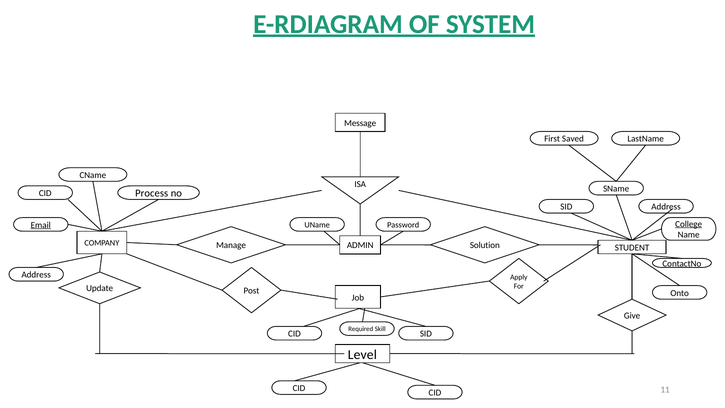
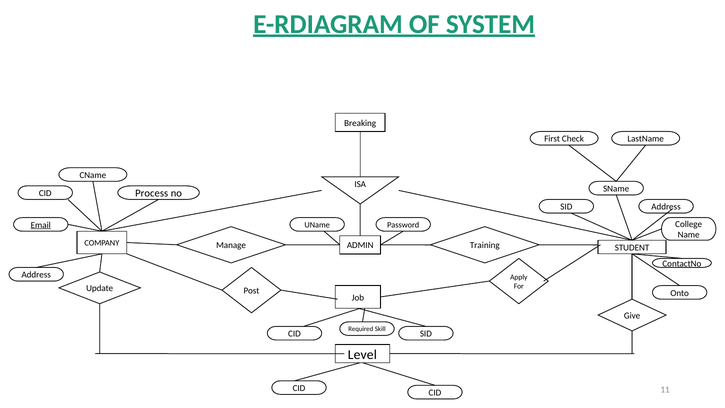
Message: Message -> Breaking (360, 123)
Saved: Saved -> Check (573, 139)
College underline: present -> none (689, 224)
Solution: Solution -> Training (485, 245)
